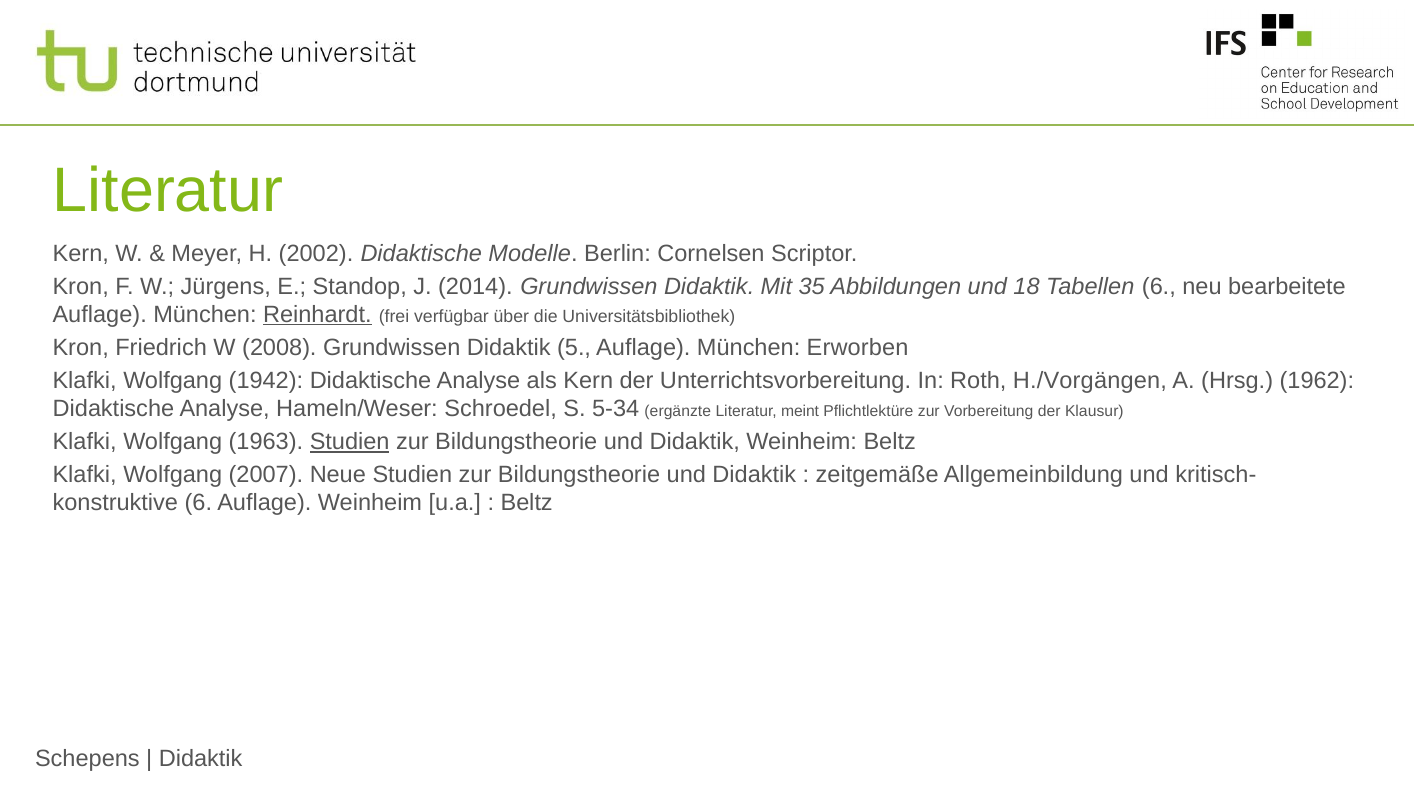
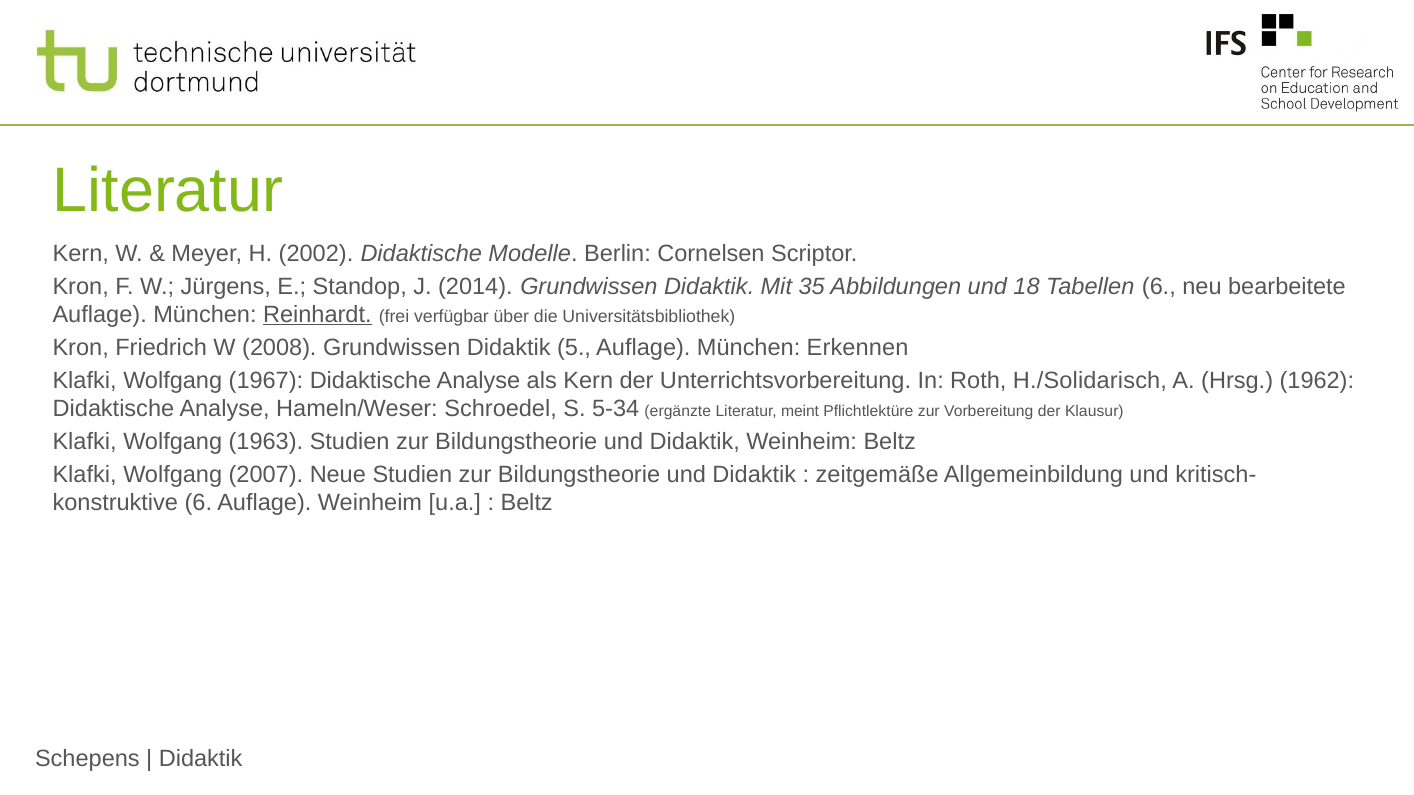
Erworben: Erworben -> Erkennen (858, 348)
1942: 1942 -> 1967 (266, 381)
H./Vorgängen: H./Vorgängen -> H./Solidarisch (1090, 381)
Studien underline: present -> none (350, 442)
